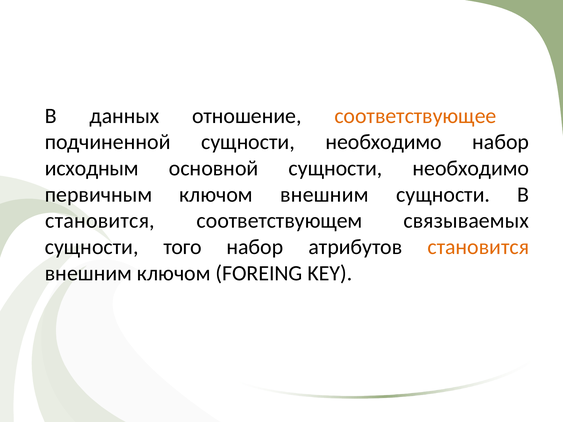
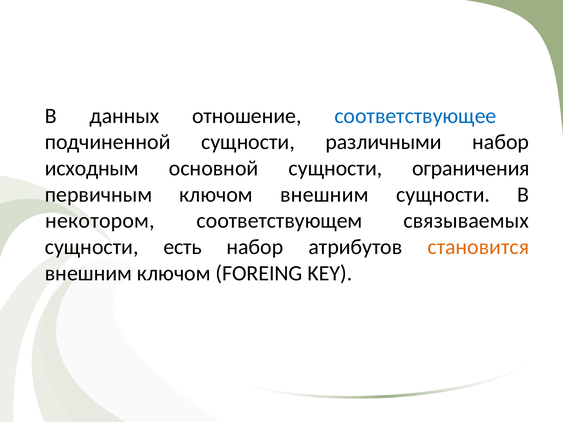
соответствующее colour: orange -> blue (415, 116)
подчиненной сущности необходимо: необходимо -> различными (384, 142)
основной сущности необходимо: необходимо -> ограничения (471, 168)
становится: становится -> некотором (100, 221)
того: того -> есть (183, 247)
